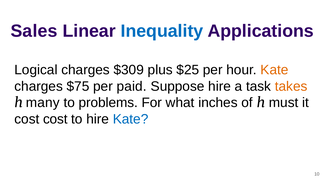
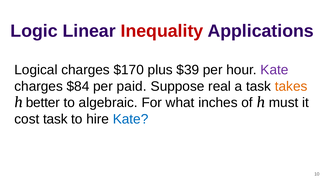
Sales: Sales -> Logic (34, 31)
Inequality colour: blue -> red (162, 31)
$309: $309 -> $170 (129, 70)
$25: $25 -> $39 (188, 70)
Kate colour: orange -> purple (274, 70)
$75: $75 -> $84 (78, 86)
Suppose hire: hire -> real (220, 86)
many: many -> better (43, 103)
problems: problems -> algebraic (108, 103)
cost cost: cost -> task (55, 119)
